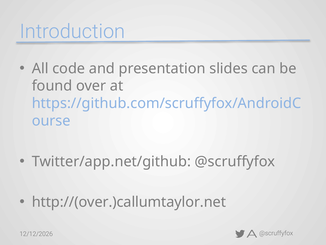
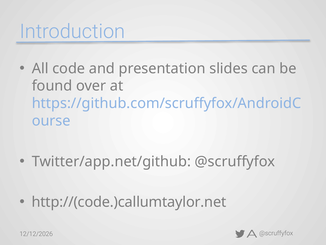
http://(over.)callumtaylor.net: http://(over.)callumtaylor.net -> http://(code.)callumtaylor.net (129, 202)
